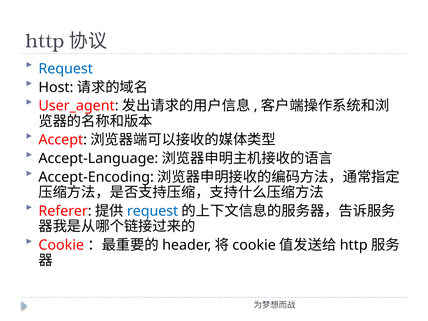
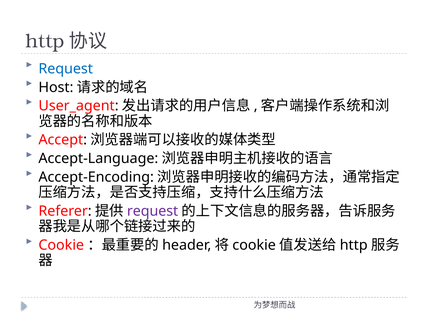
request colour: blue -> purple (153, 211)
